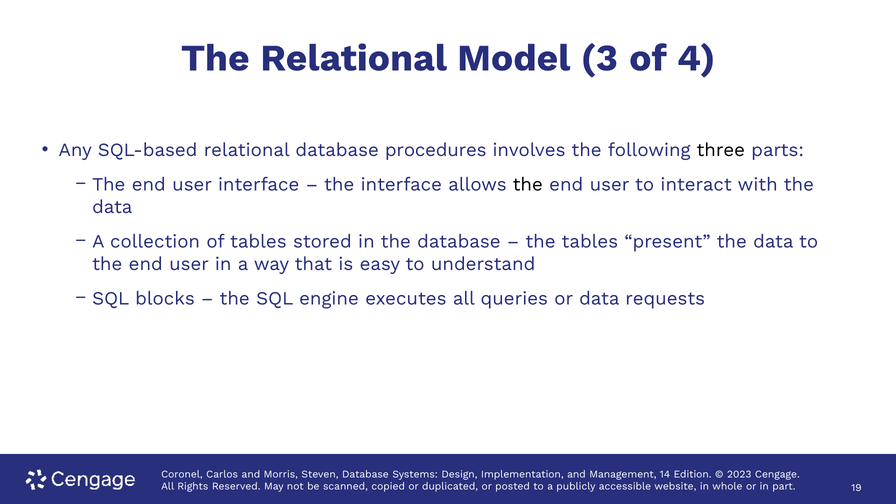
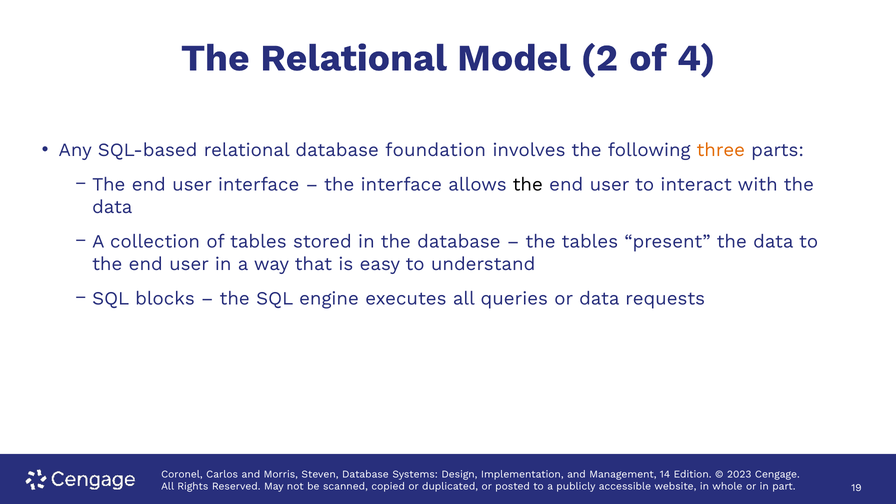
3: 3 -> 2 (599, 58)
procedures: procedures -> foundation (436, 150)
three colour: black -> orange (721, 150)
